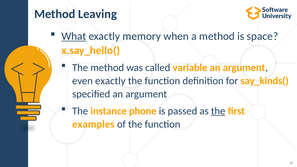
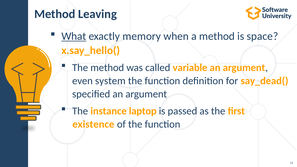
even exactly: exactly -> system (110, 81)
say_kinds(: say_kinds( -> say_dead( (265, 81)
phone: phone -> laptop (143, 111)
the underline: present -> none (218, 111)
examples: examples -> existence (93, 124)
